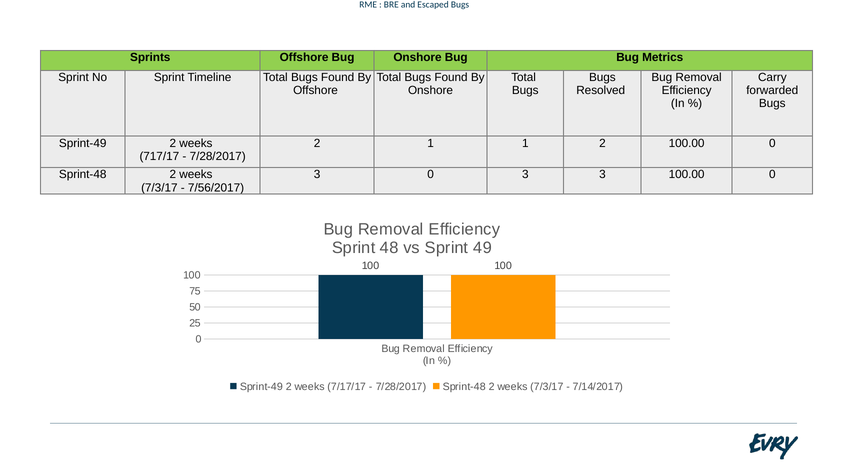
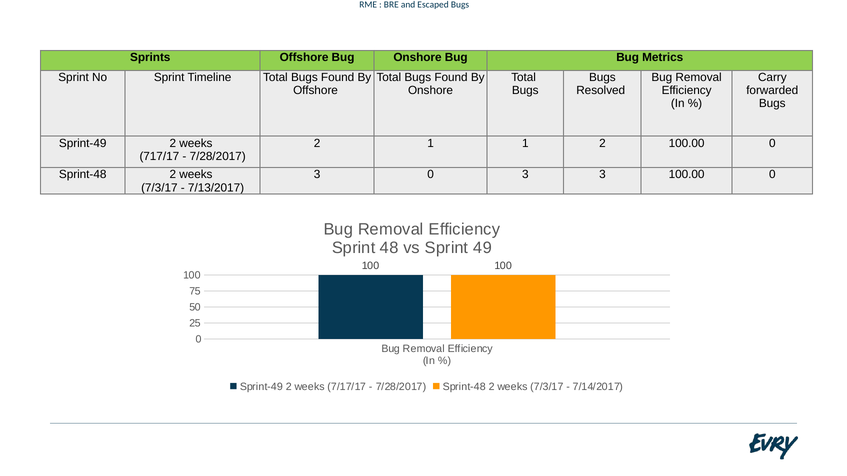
7/56/2017: 7/56/2017 -> 7/13/2017 (216, 188)
